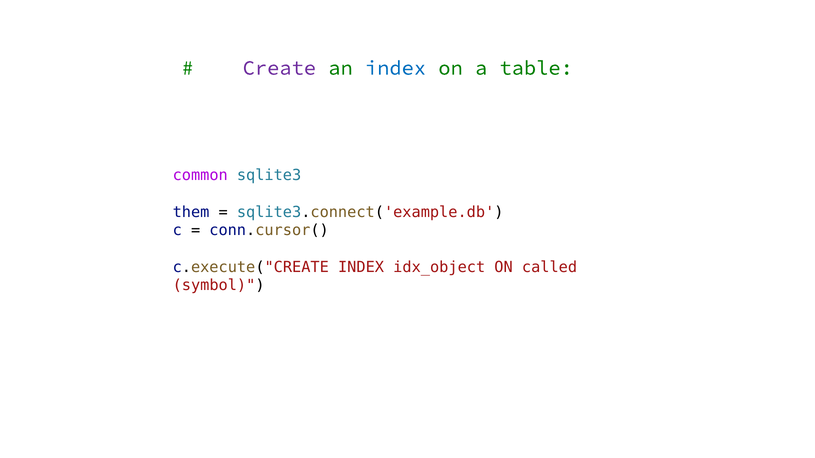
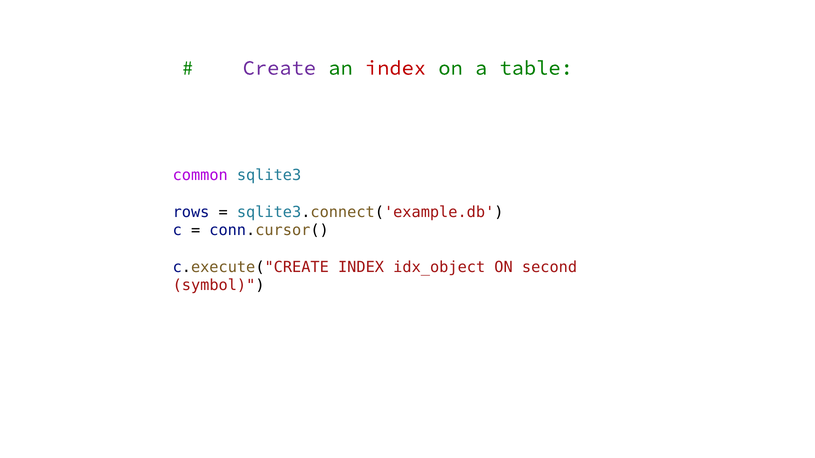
index colour: blue -> red (396, 68)
them: them -> rows (191, 212)
called: called -> second (550, 267)
